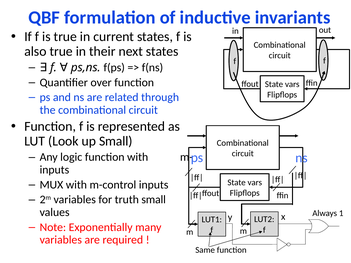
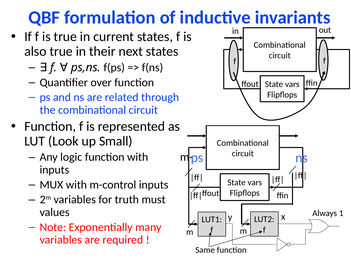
truth small: small -> must (154, 200)
